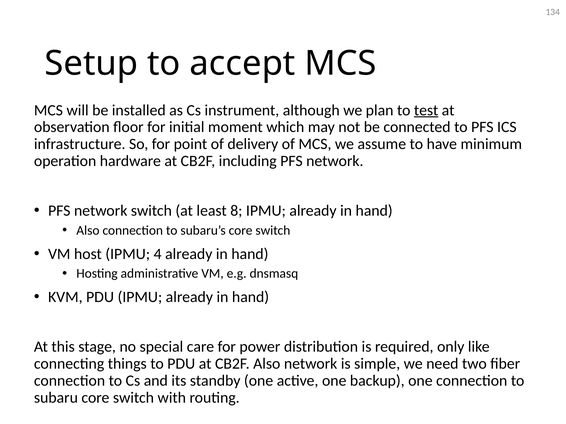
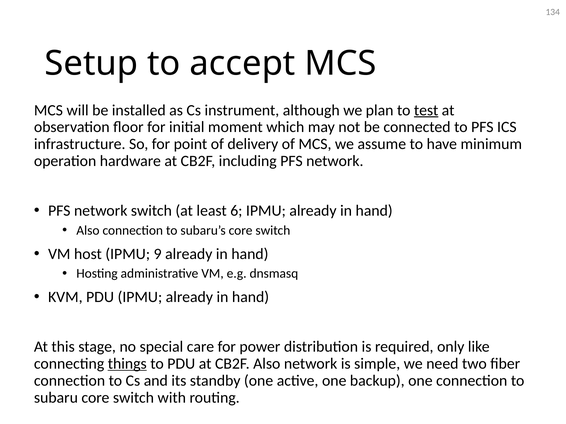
8: 8 -> 6 (236, 211)
4: 4 -> 9 (158, 254)
things underline: none -> present (127, 364)
